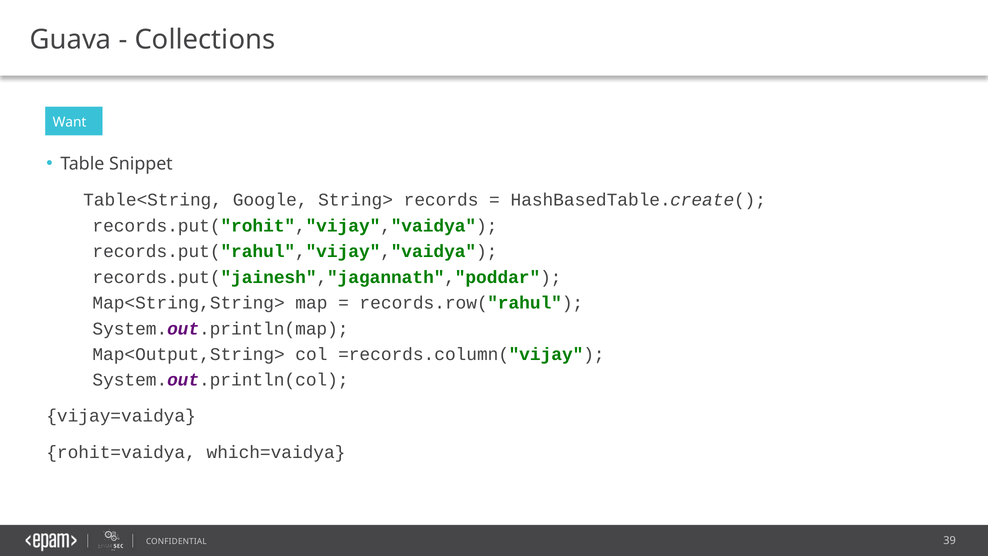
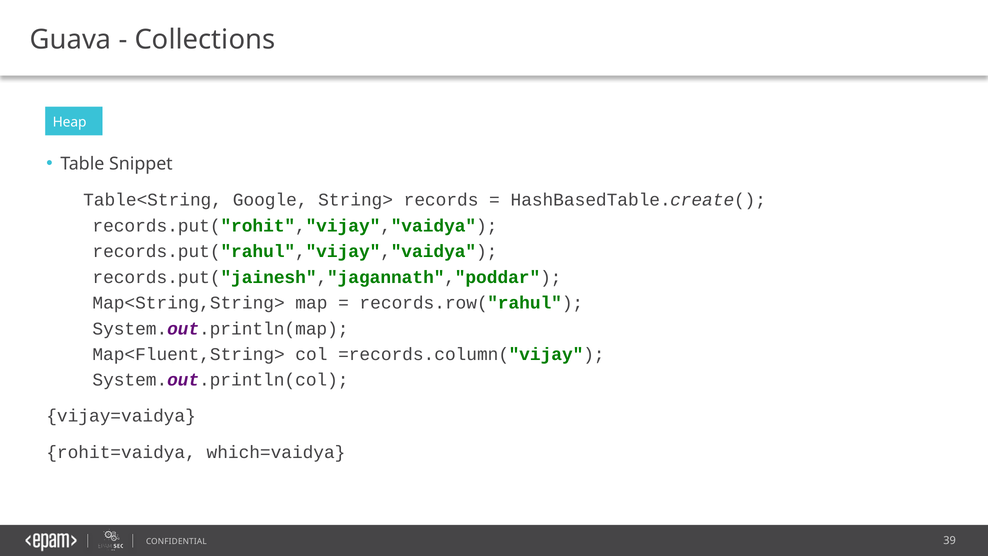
Want: Want -> Heap (70, 122)
Map<Output,String>: Map<Output,String> -> Map<Fluent,String> (189, 354)
